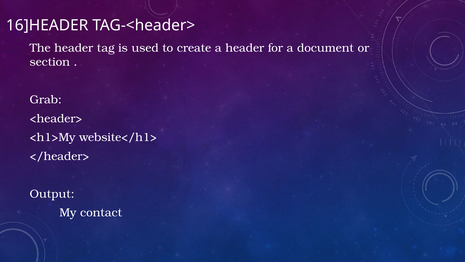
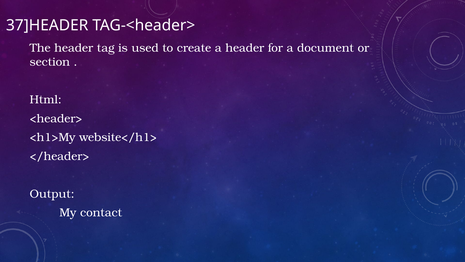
16]HEADER: 16]HEADER -> 37]HEADER (47, 25)
Grab: Grab -> Html (46, 100)
